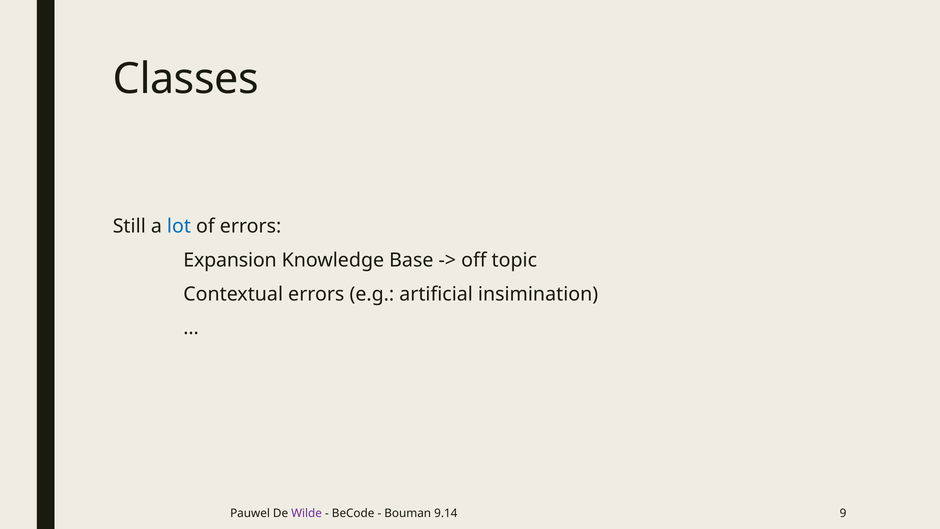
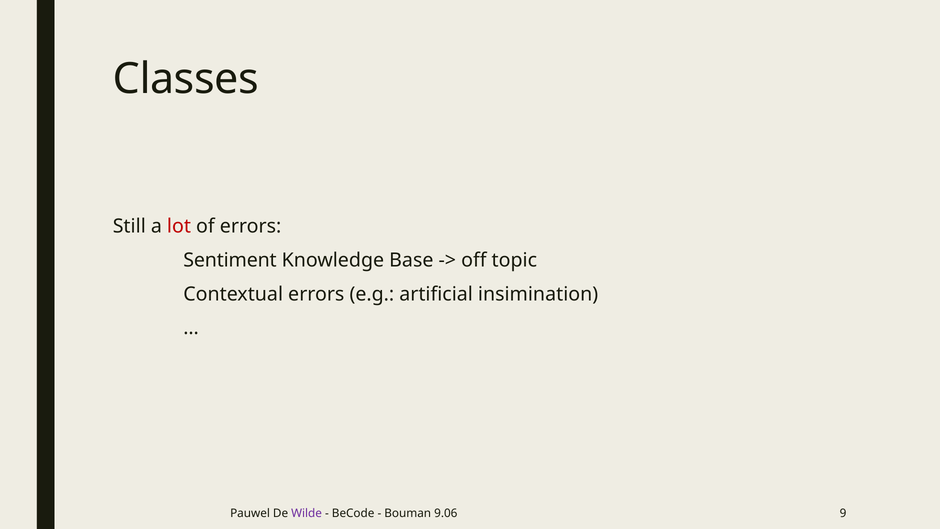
lot colour: blue -> red (179, 226)
Expansion: Expansion -> Sentiment (230, 260)
9.14: 9.14 -> 9.06 (446, 513)
